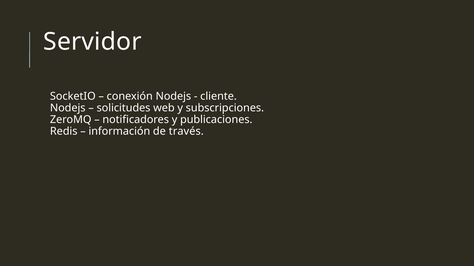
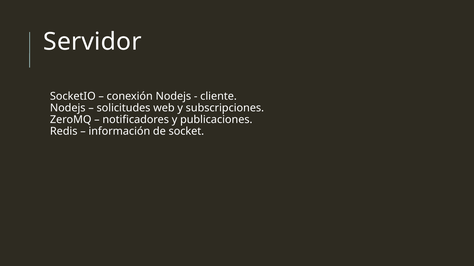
través: través -> socket (186, 132)
